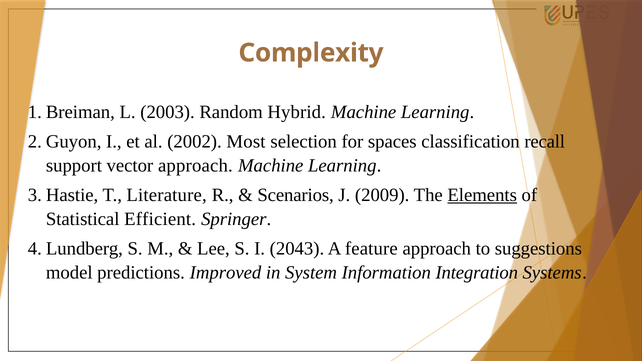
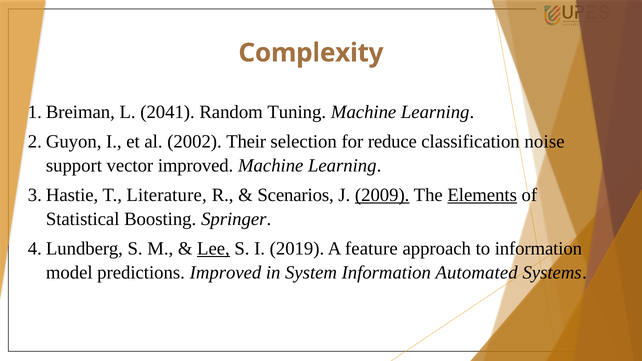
2003: 2003 -> 2041 (168, 112)
Hybrid: Hybrid -> Tuning (297, 112)
Most: Most -> Their (246, 142)
spaces: spaces -> reduce (392, 142)
recall: recall -> noise (545, 142)
vector approach: approach -> improved (196, 166)
2009 underline: none -> present (382, 195)
Efficient: Efficient -> Boosting (160, 219)
Lee underline: none -> present (213, 248)
2043: 2043 -> 2019 (297, 248)
to suggestions: suggestions -> information (538, 248)
Integration: Integration -> Automated (477, 272)
